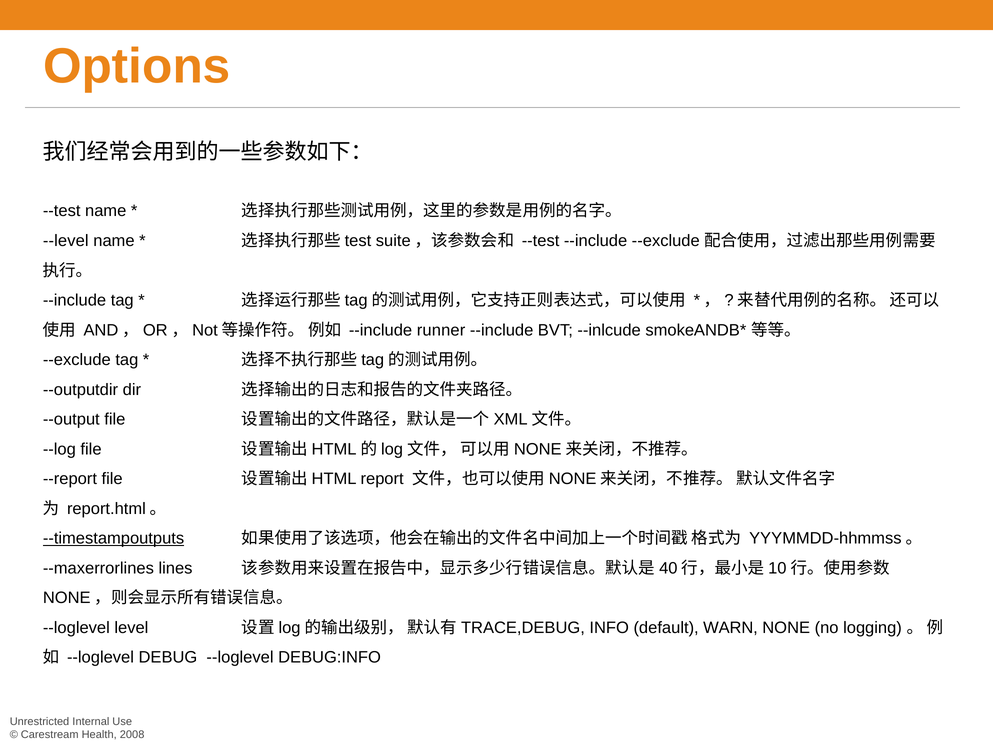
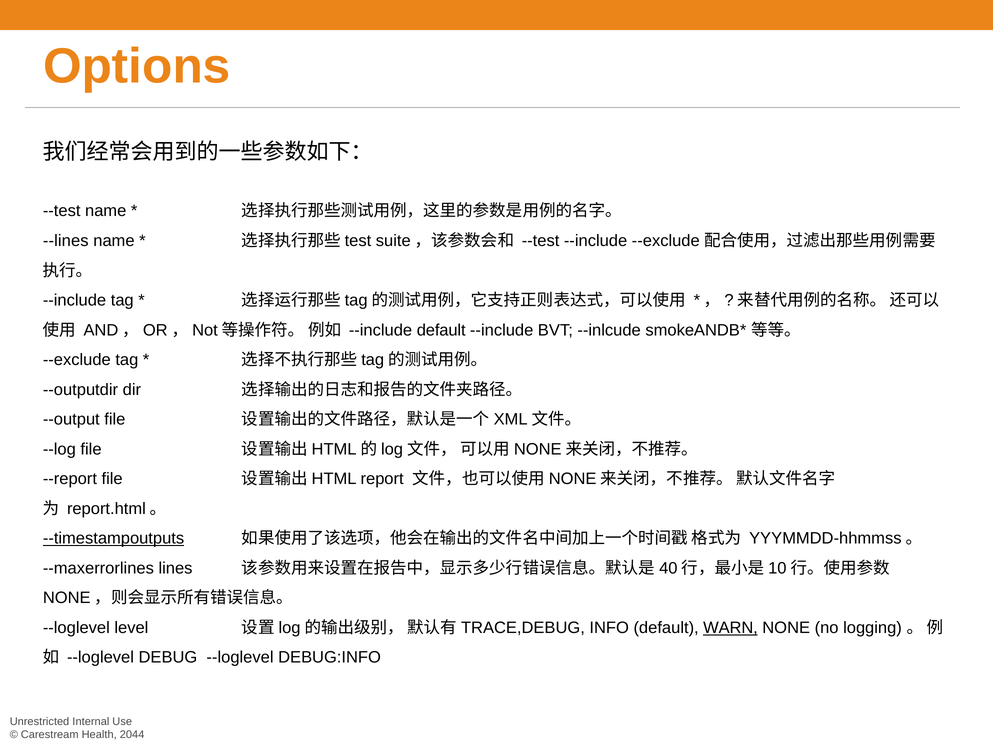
--level: --level -> --lines (66, 241)
--include runner: runner -> default (441, 330)
WARN underline: none -> present (731, 628)
2008: 2008 -> 2044 (132, 735)
